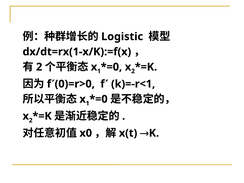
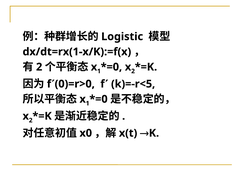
k)=-r<1: k)=-r<1 -> k)=-r<5 (133, 84)
